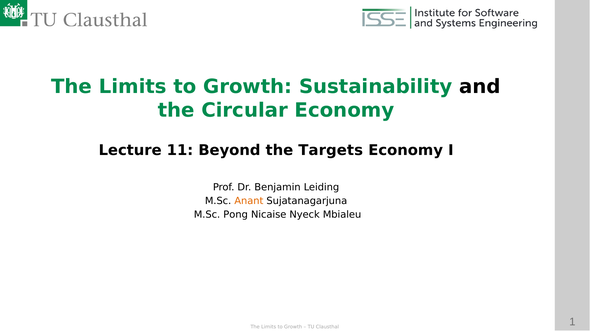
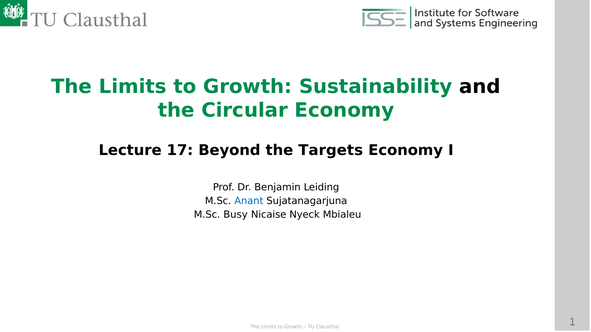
11: 11 -> 17 (180, 150)
Anant colour: orange -> blue (249, 201)
Pong: Pong -> Busy (236, 215)
